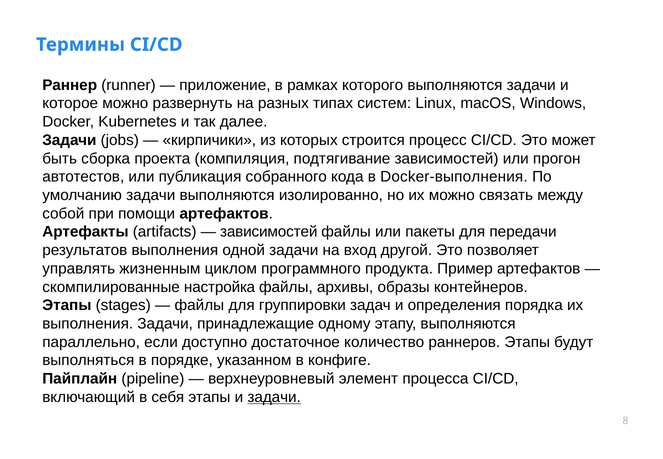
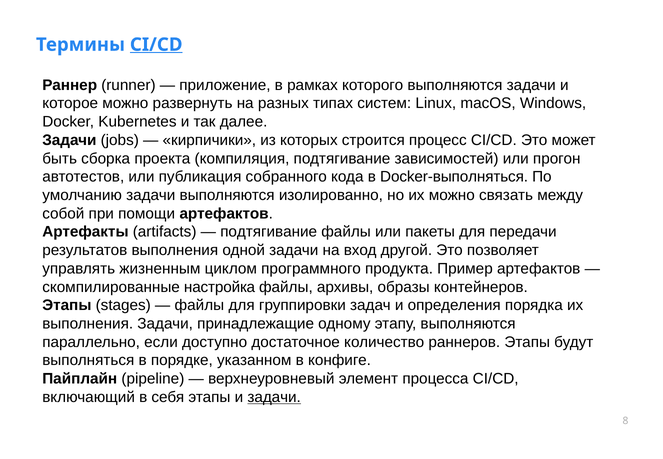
CI/CD underline: none -> present (156, 45)
Docker-выполнения: Docker-выполнения -> Docker-выполняться (454, 177)
зависимостей: зависимостей -> подтягивание (269, 232)
